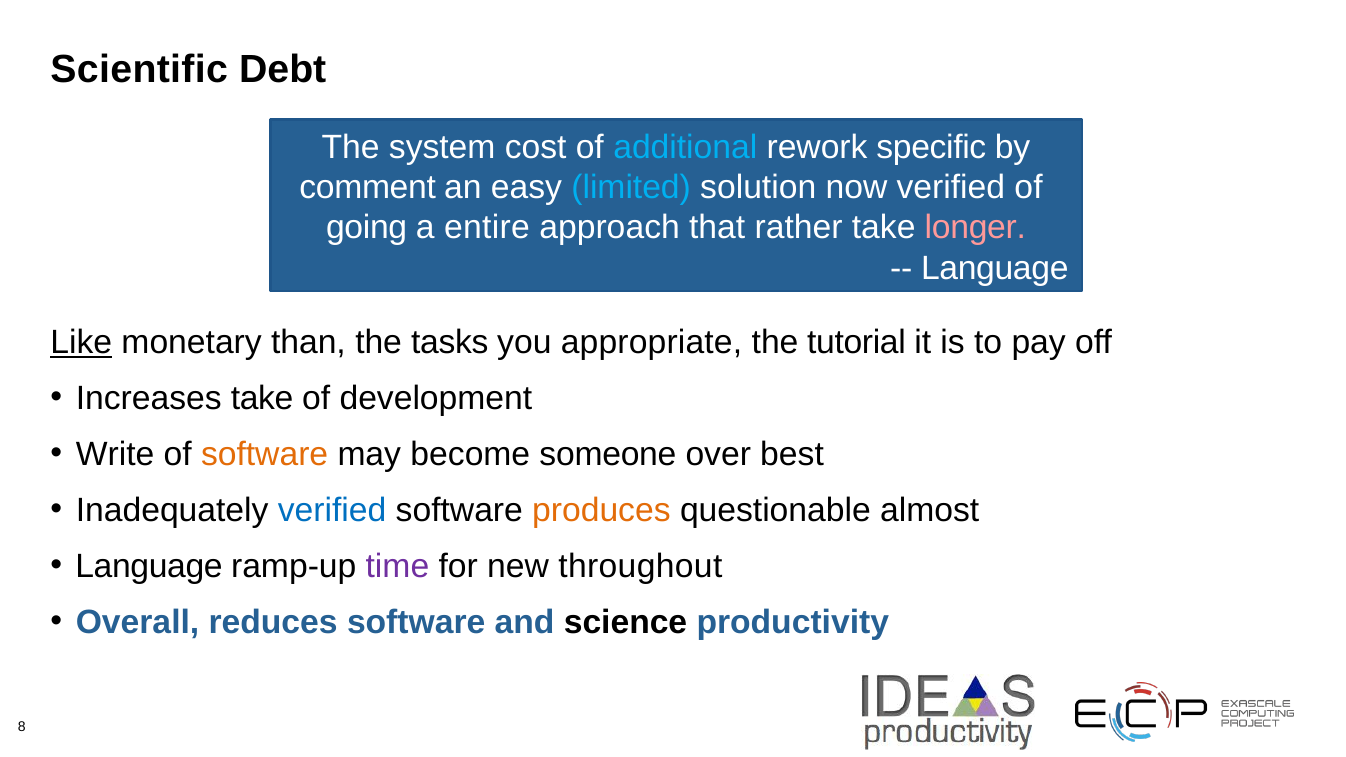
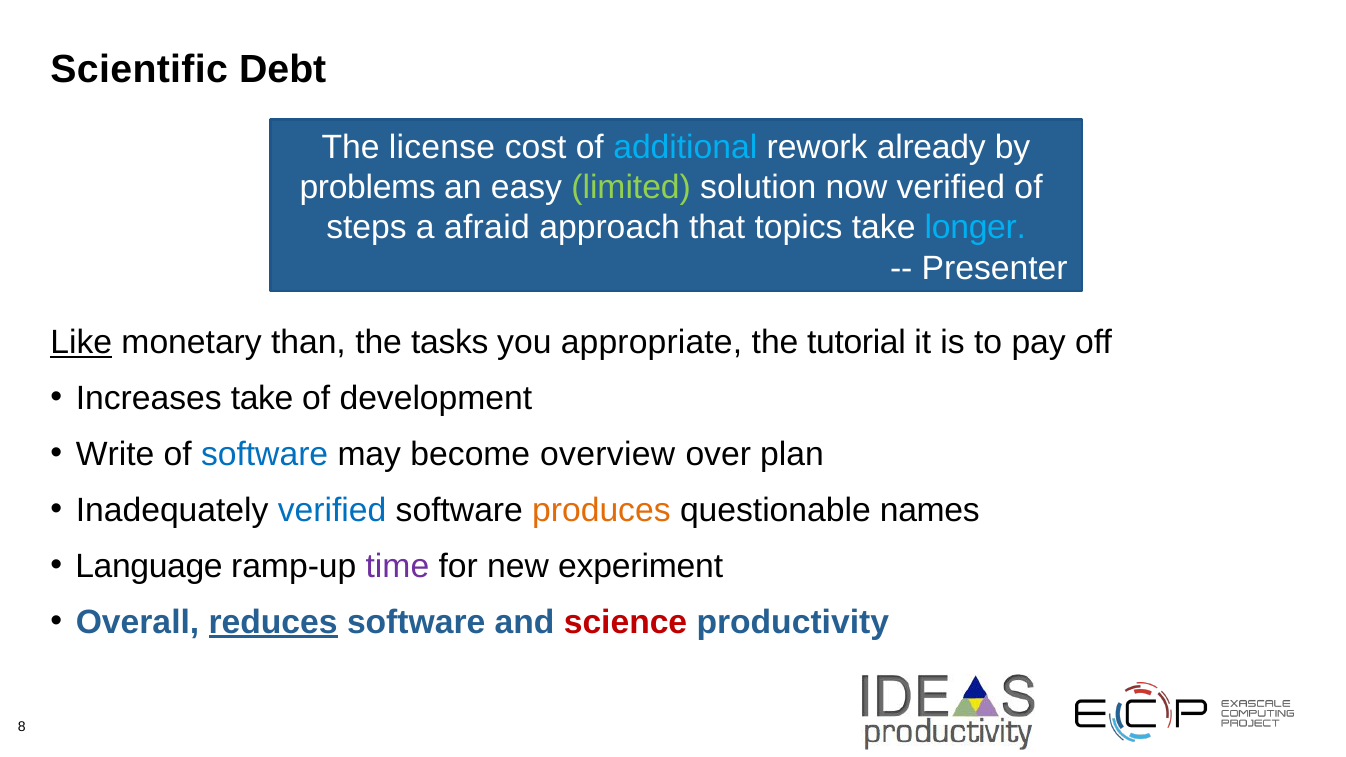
system: system -> license (442, 147)
specific: specific -> already (931, 147)
comment: comment -> problems (368, 187)
limited colour: light blue -> light green (631, 187)
going: going -> steps (366, 228)
entire: entire -> afraid (487, 228)
rather: rather -> topics (799, 228)
longer colour: pink -> light blue (975, 228)
Language: Language -> Presenter (995, 268)
software colour: orange -> blue (265, 454)
someone: someone -> overview (608, 454)
best: best -> plan (792, 454)
almost: almost -> names (930, 510)
throughout: throughout -> experiment (641, 566)
reduces underline: none -> present (273, 622)
science colour: black -> red (626, 622)
